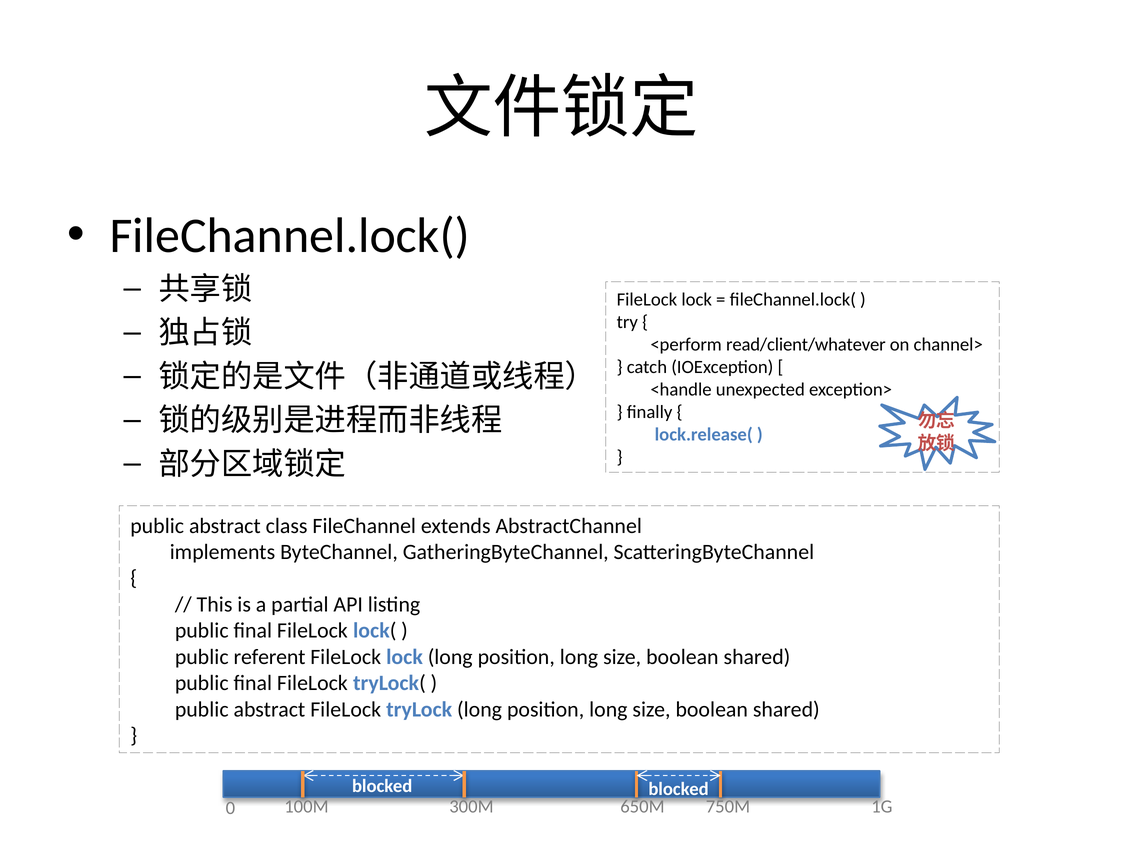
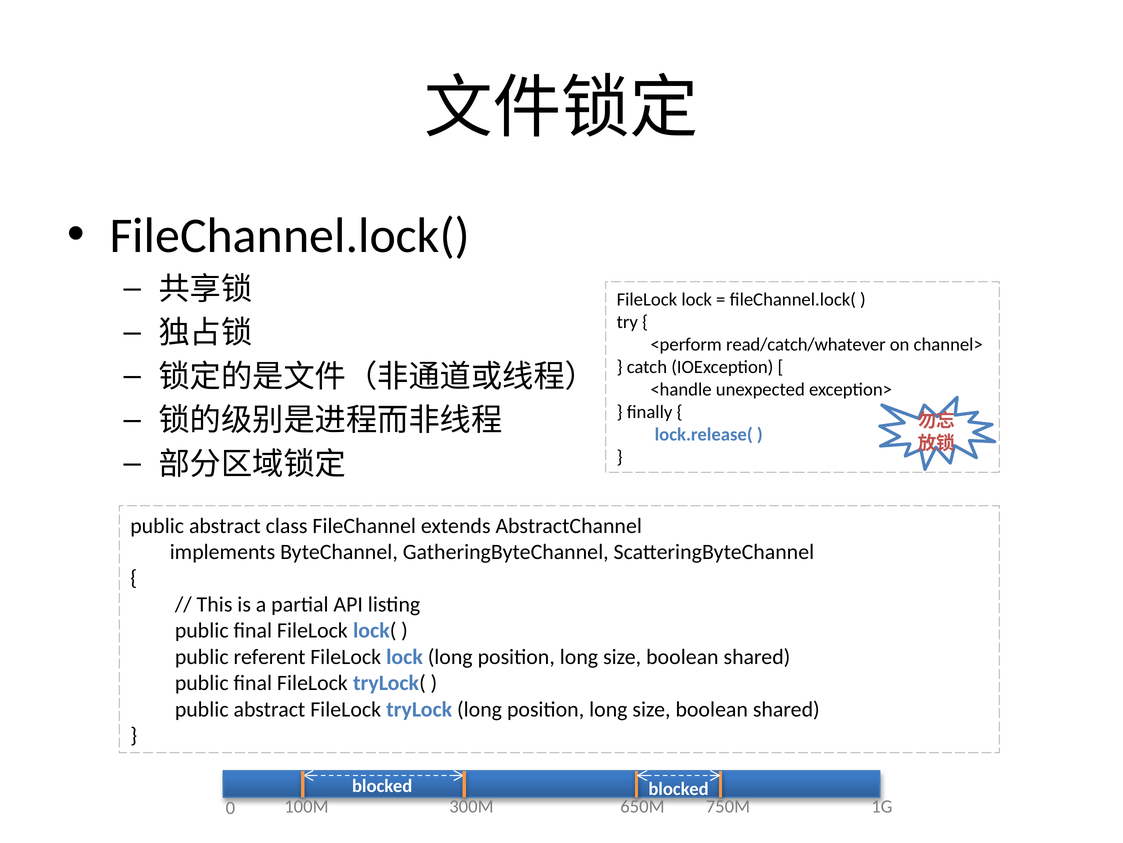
read/client/whatever: read/client/whatever -> read/catch/whatever (806, 344)
